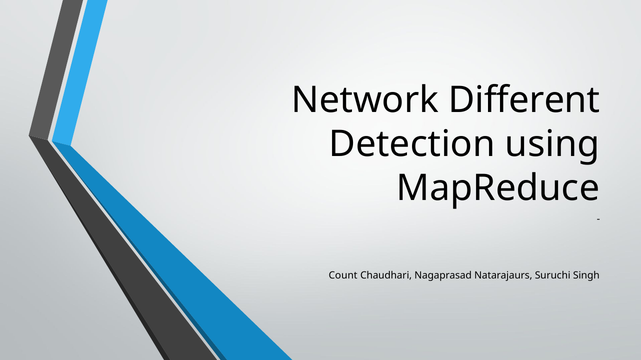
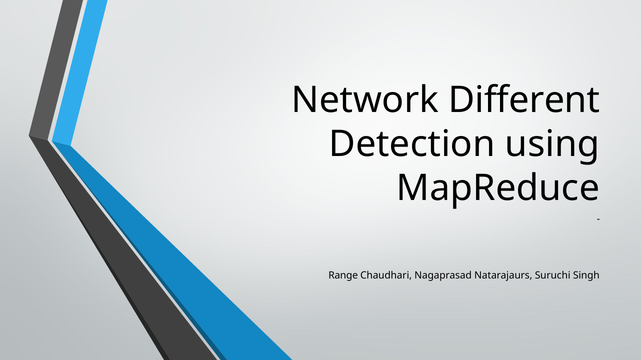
Count: Count -> Range (343, 276)
